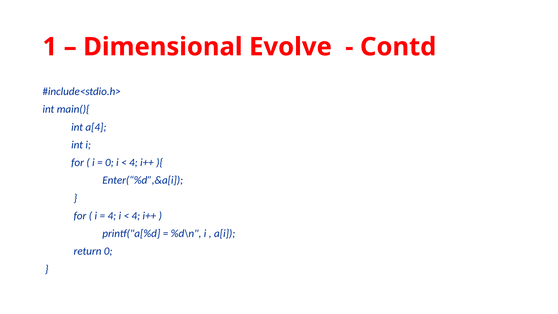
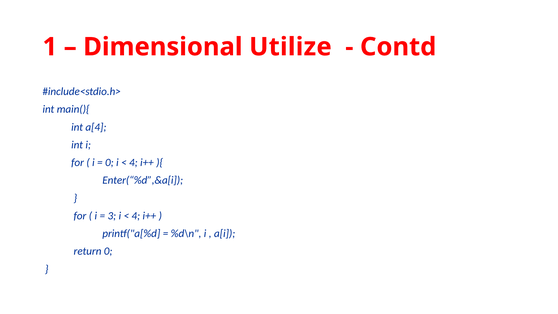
Evolve: Evolve -> Utilize (290, 47)
4: 4 -> 3 (112, 216)
